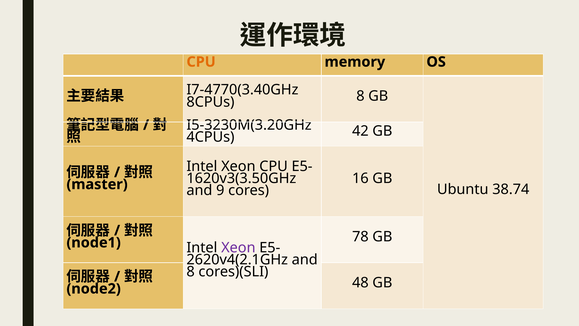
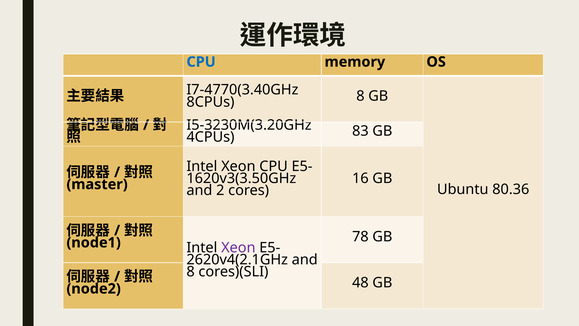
CPU colour: orange -> blue (201, 62)
42: 42 -> 83 (360, 131)
38.74: 38.74 -> 80.36 (511, 189)
9: 9 -> 2 (220, 190)
